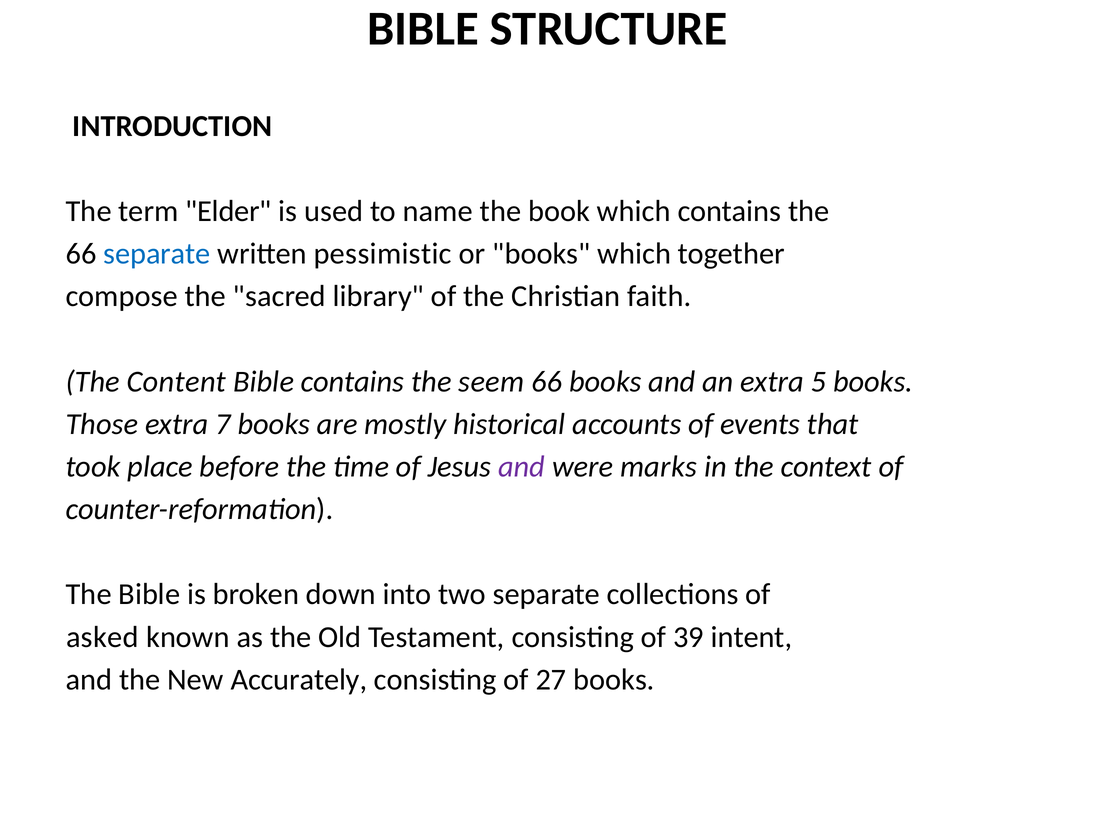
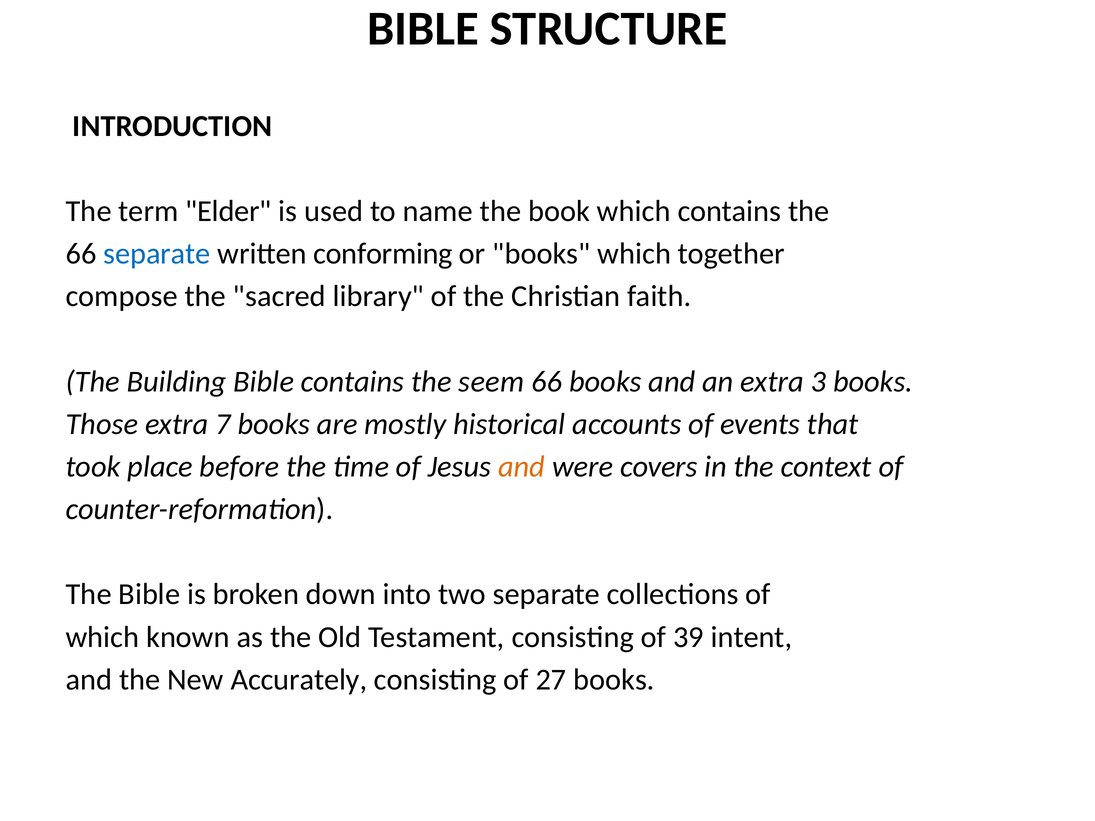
pessimistic: pessimistic -> conforming (383, 254)
Content: Content -> Building (177, 382)
5: 5 -> 3 (818, 382)
and colour: purple -> orange (522, 467)
marks: marks -> covers (659, 467)
asked: asked -> which (103, 637)
